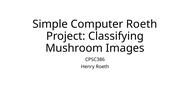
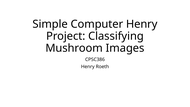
Computer Roeth: Roeth -> Henry (142, 24)
